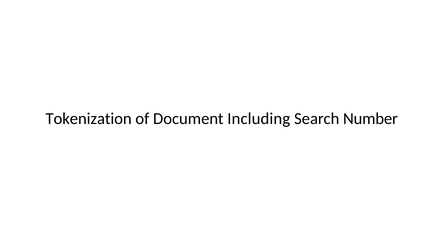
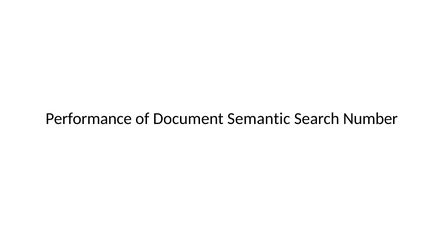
Tokenization: Tokenization -> Performance (89, 118)
Including: Including -> Semantic (259, 118)
